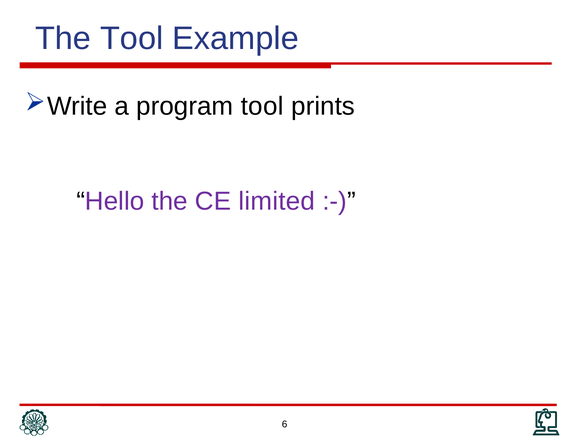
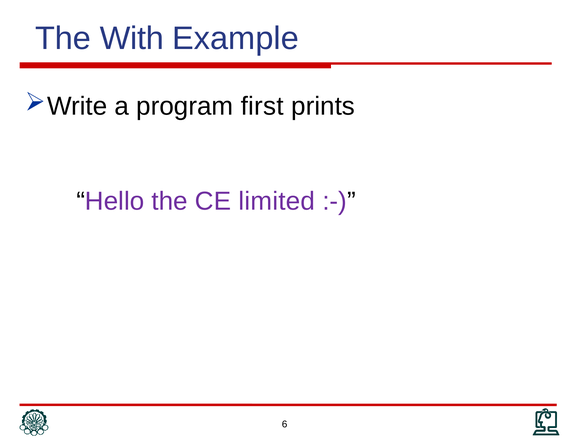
The Tool: Tool -> With (132, 38)
program tool: tool -> first (262, 106)
